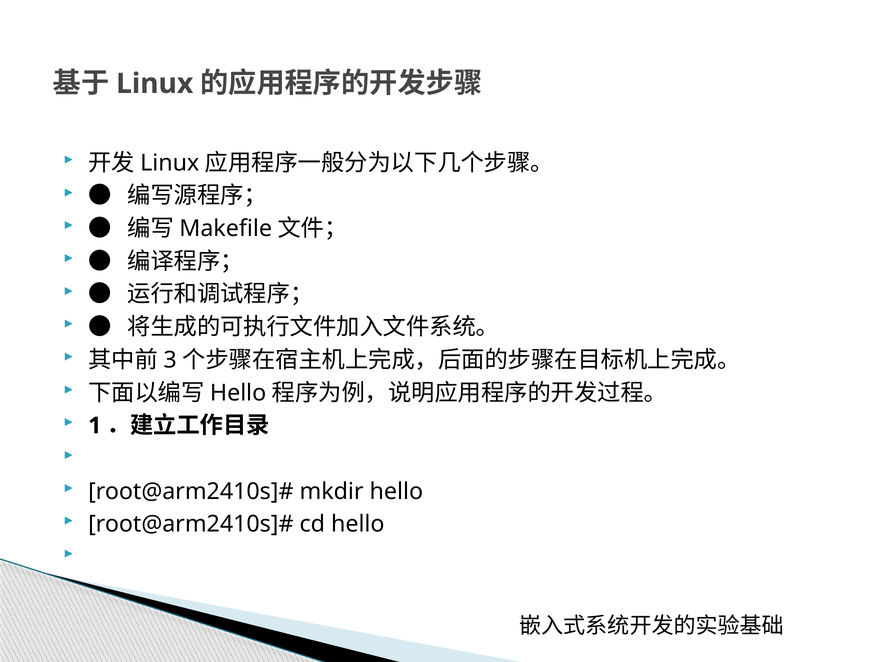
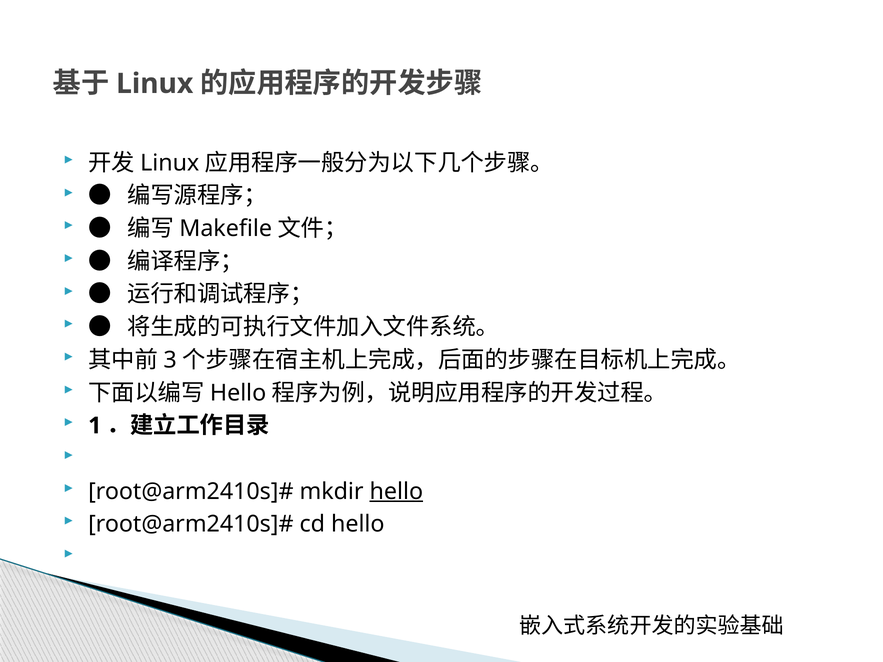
hello underline: none -> present (396, 492)
